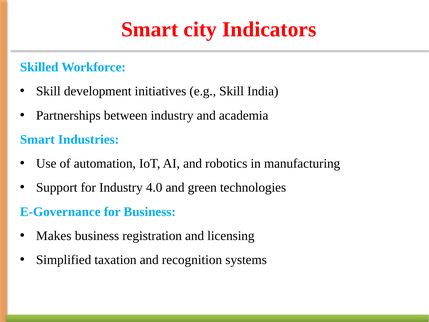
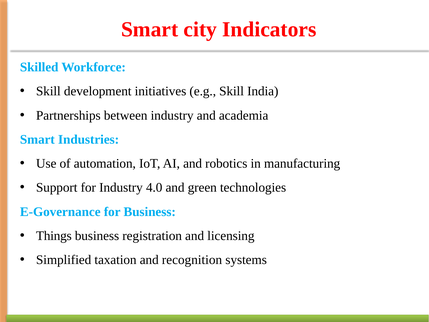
Makes: Makes -> Things (54, 236)
